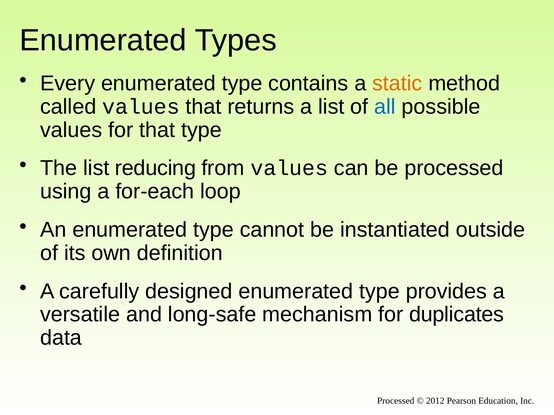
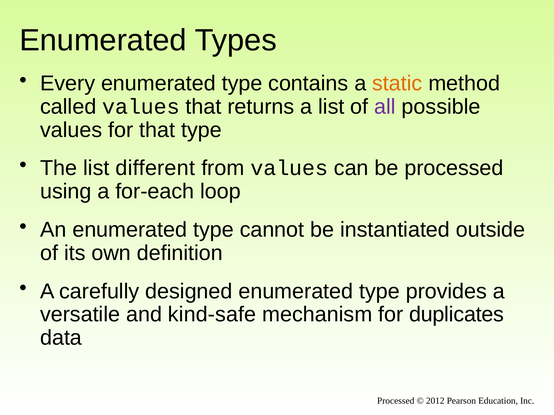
all colour: blue -> purple (385, 107)
reducing: reducing -> different (155, 168)
long-safe: long-safe -> kind-safe (212, 315)
